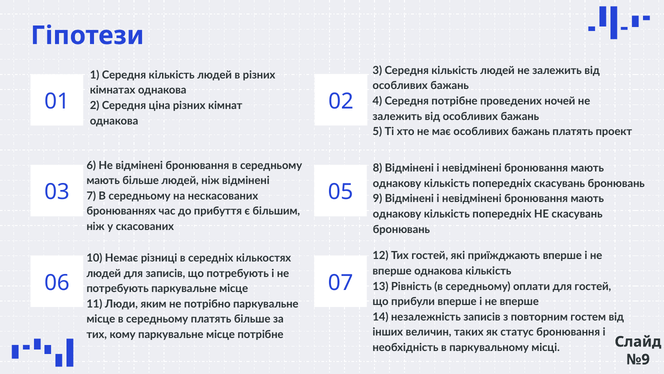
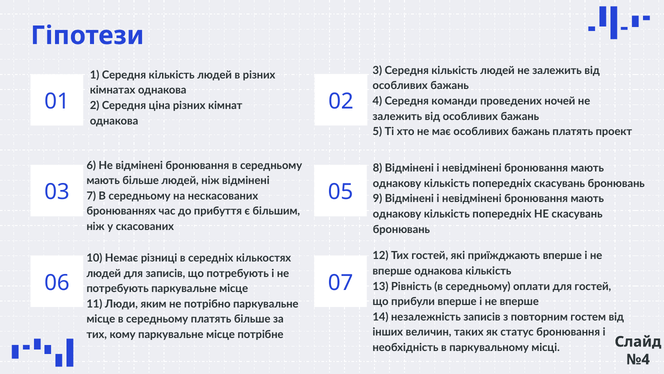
Середня потрібне: потрібне -> команди (454, 101)
№9: №9 -> №4 (638, 359)
